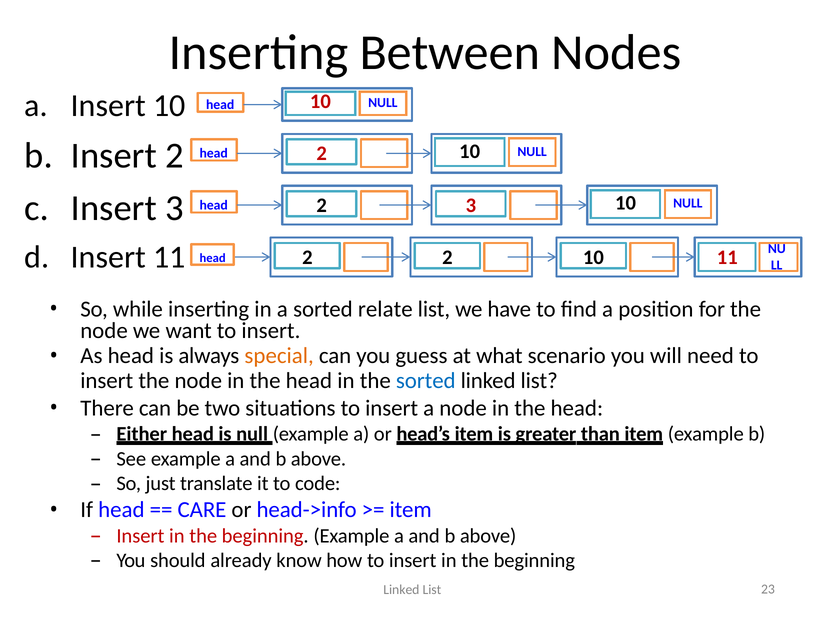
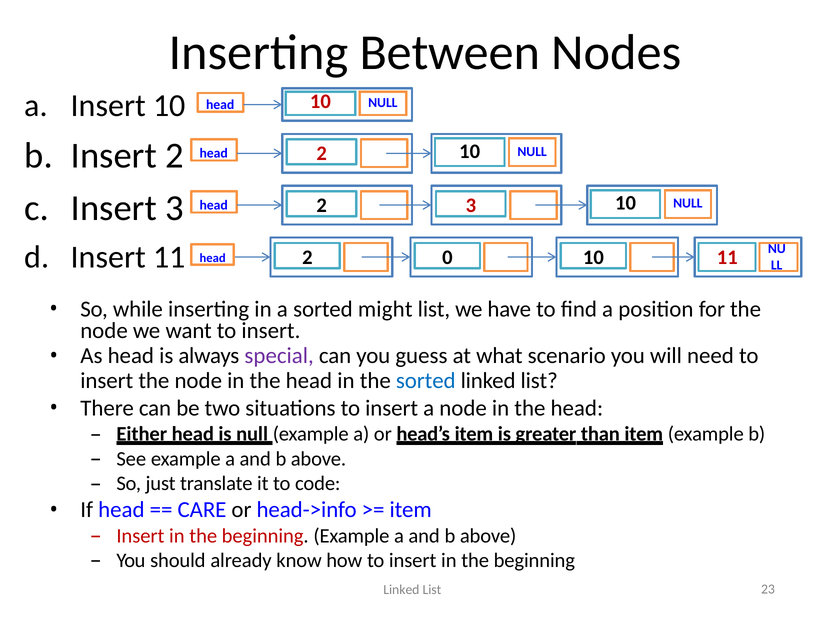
2: 2 -> 0 (447, 257)
relate: relate -> might (385, 309)
special colour: orange -> purple (279, 356)
